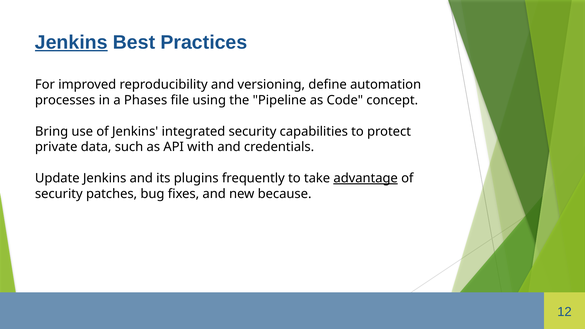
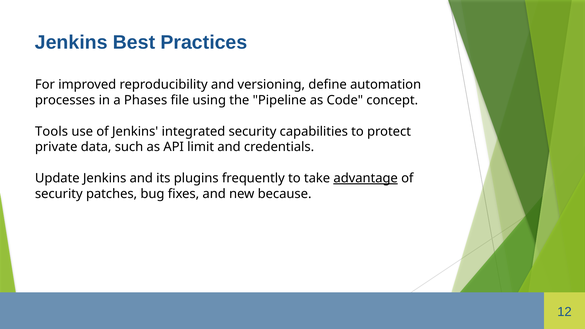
Jenkins underline: present -> none (71, 42)
Bring: Bring -> Tools (52, 131)
with: with -> limit (201, 147)
